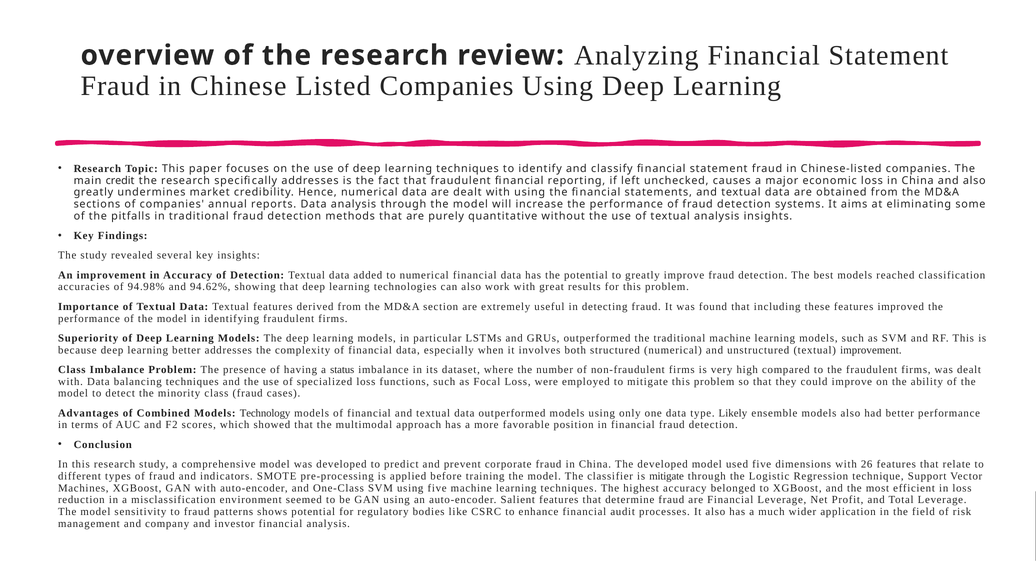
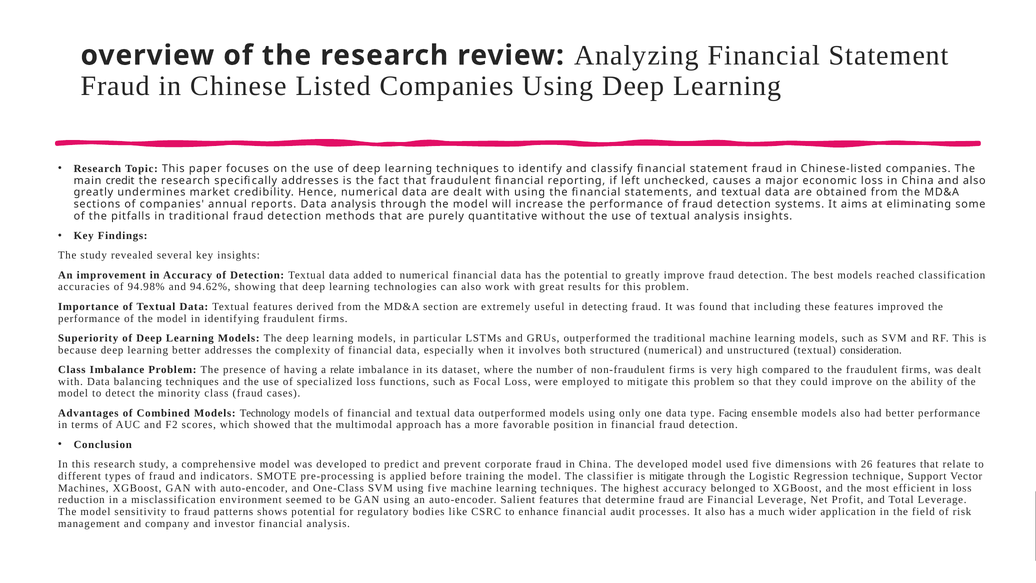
textual improvement: improvement -> consideration (871, 350)
a status: status -> relate (342, 369)
Likely: Likely -> Facing (733, 413)
